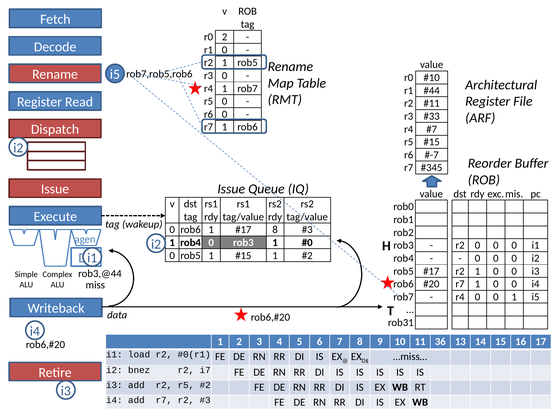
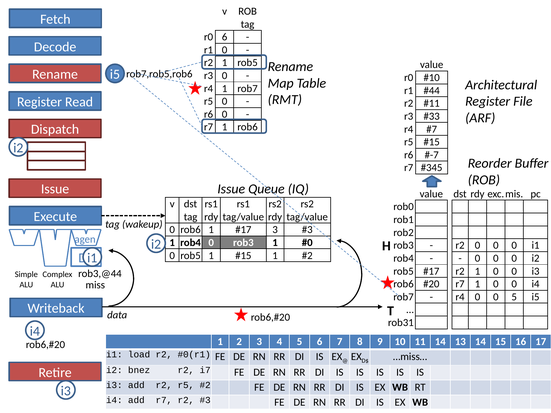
r0 2: 2 -> 6 (225, 37)
8: 8 -> 3 (275, 230)
0 1: 1 -> 5 (514, 297)
11 36: 36 -> 14 (440, 342)
